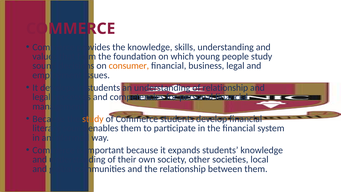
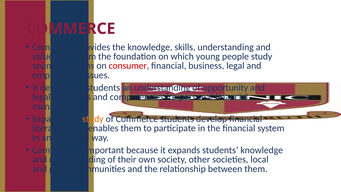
consumer colour: orange -> red (129, 66)
of relationship: relationship -> opportunity (225, 88)
Because: Because -> Expands (49, 119)
